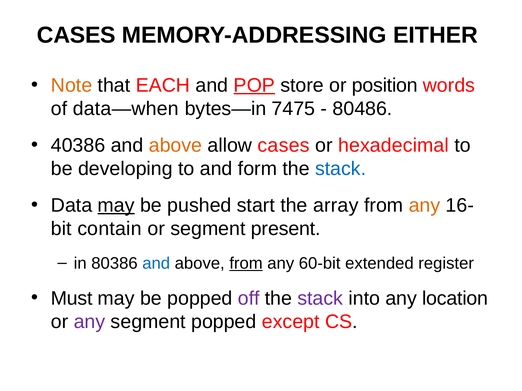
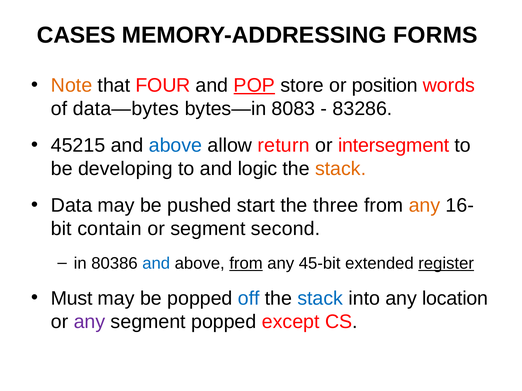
EITHER: EITHER -> FORMS (435, 35)
EACH: EACH -> FOUR (163, 85)
data—when: data—when -> data—bytes (126, 109)
7475: 7475 -> 8083 (293, 109)
80486: 80486 -> 83286 (363, 109)
40386: 40386 -> 45215 (78, 145)
above colour: orange -> blue (175, 145)
allow cases: cases -> return (284, 145)
hexadecimal: hexadecimal -> intersegment (394, 145)
form: form -> logic (258, 169)
stack colour: blue -> orange (341, 169)
may underline: present -> none (116, 205)
array: array -> three (336, 205)
present: present -> second (286, 229)
60-bit: 60-bit -> 45-bit (320, 264)
register underline: none -> present (446, 264)
off colour: purple -> blue (249, 299)
stack colour: purple -> blue (320, 299)
